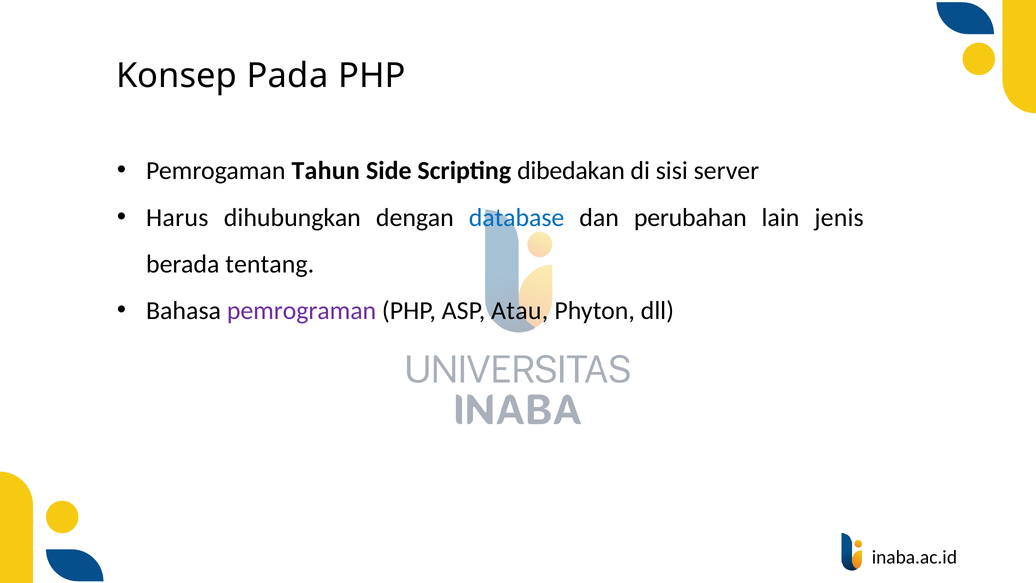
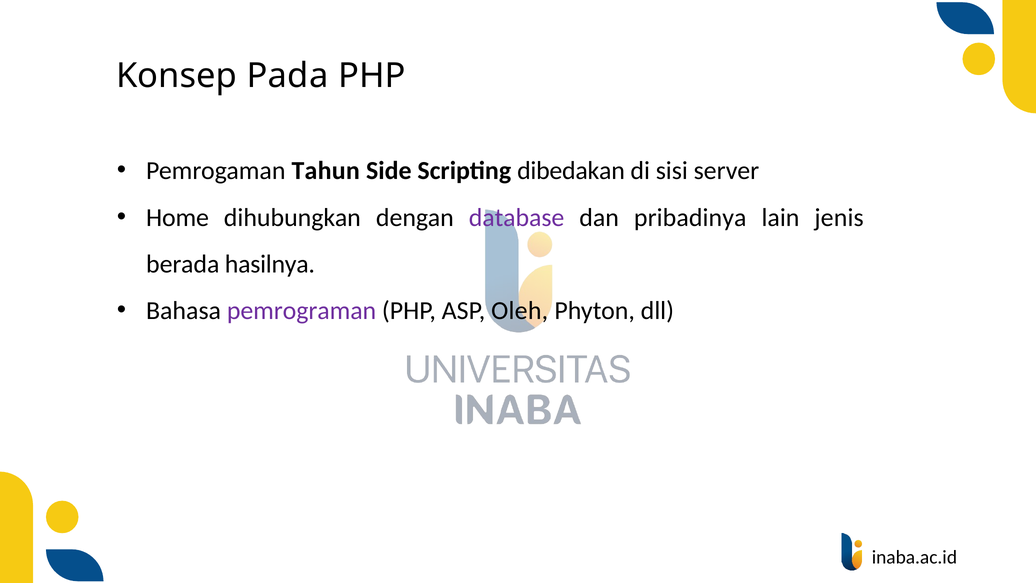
Harus: Harus -> Home (177, 217)
database colour: blue -> purple (517, 217)
perubahan: perubahan -> pribadinya (690, 217)
tentang: tentang -> hasilnya (270, 264)
Atau: Atau -> Oleh (520, 311)
